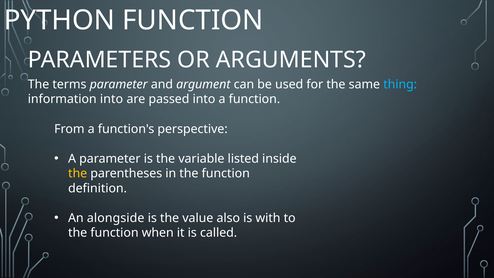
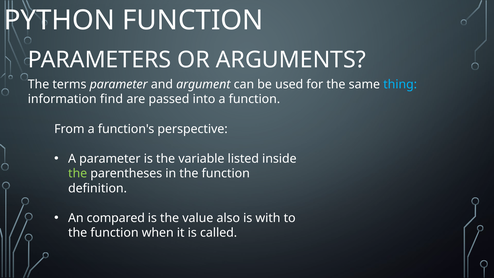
information into: into -> find (112, 99)
the colour: yellow -> light green (78, 173)
alongside: alongside -> compared (116, 218)
